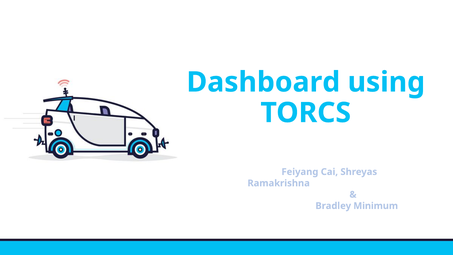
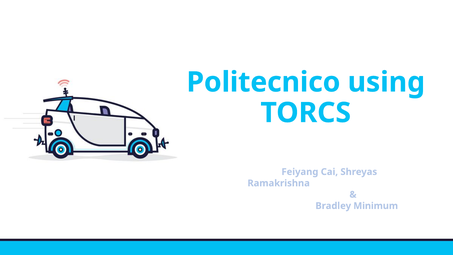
Dashboard: Dashboard -> Politecnico (263, 82)
